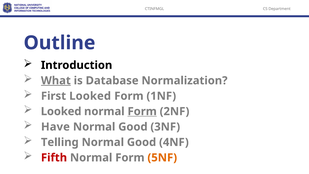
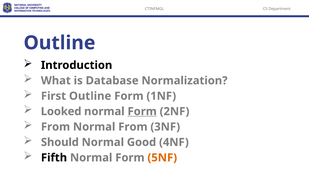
What underline: present -> none (56, 81)
First Looked: Looked -> Outline (90, 96)
Have: Have -> From (56, 127)
Good: Good -> From (133, 127)
Telling: Telling -> Should (60, 142)
Fifth colour: red -> black (54, 157)
